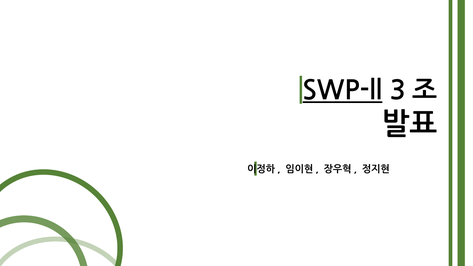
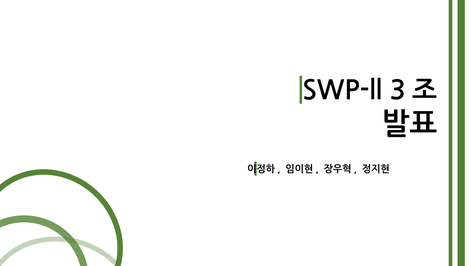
SWP-ll underline: present -> none (343, 91)
